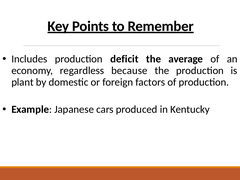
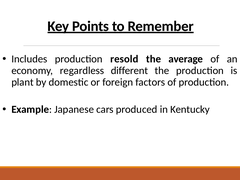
deficit: deficit -> resold (124, 59)
because: because -> different (129, 71)
